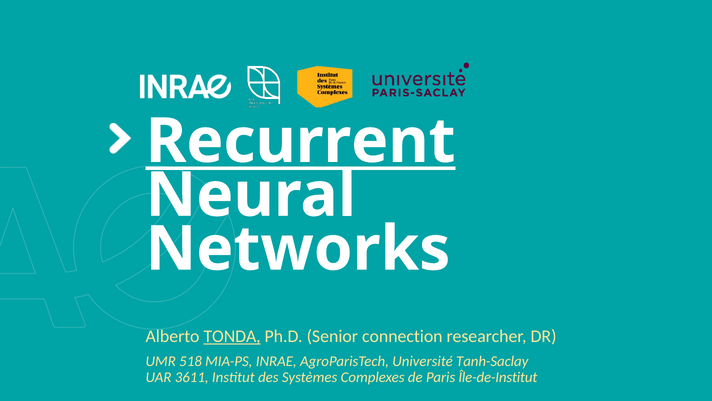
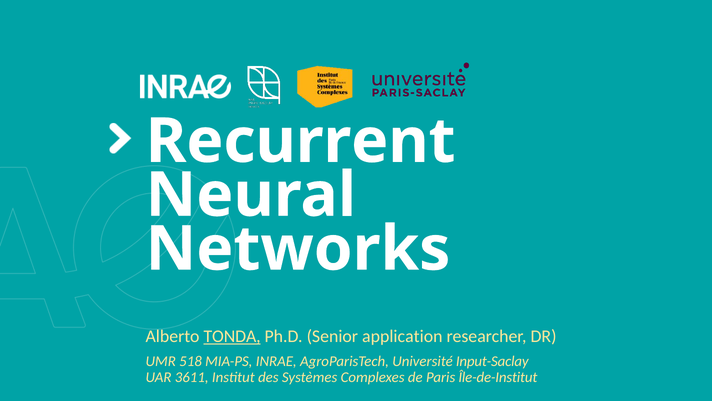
Recurrent underline: present -> none (301, 141)
connection: connection -> application (402, 336)
Tanh-Saclay: Tanh-Saclay -> Input-Saclay (492, 361)
